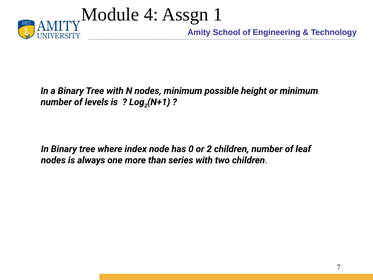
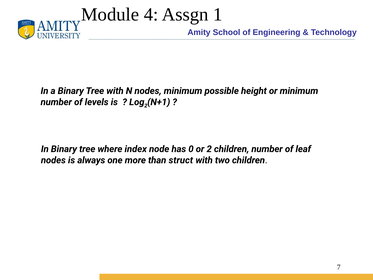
series: series -> struct (181, 160)
